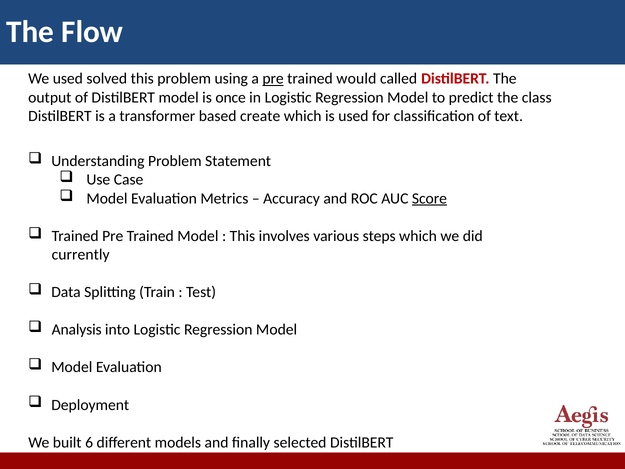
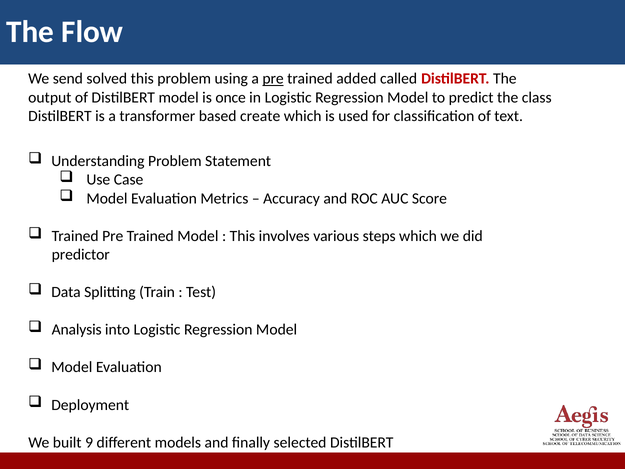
We used: used -> send (68, 79)
would: would -> added (356, 79)
Score underline: present -> none (429, 198)
currently: currently -> predictor (81, 255)
6: 6 -> 9 (89, 442)
